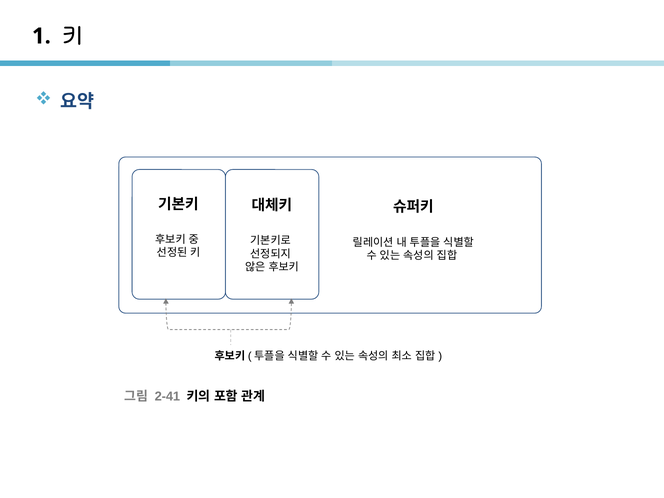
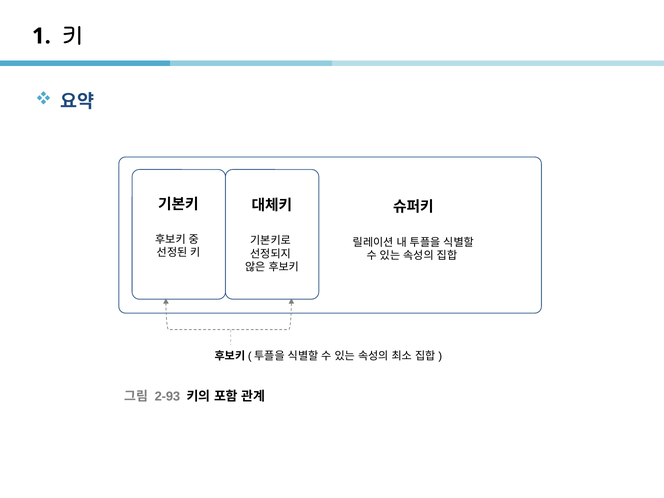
2-41: 2-41 -> 2-93 (167, 396)
